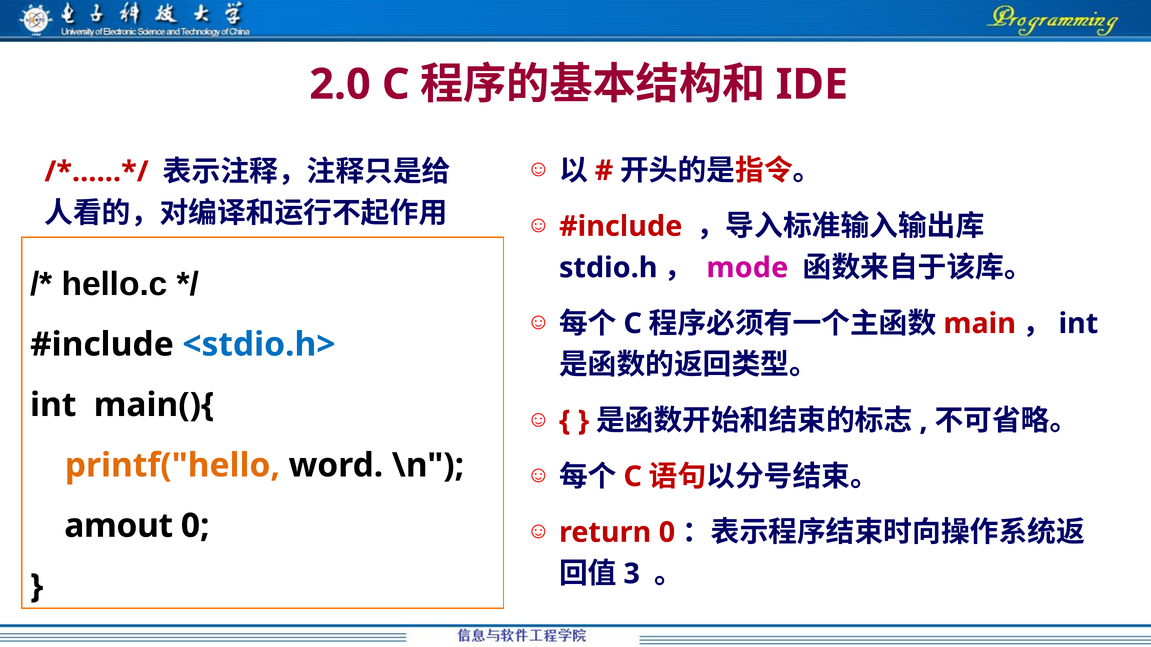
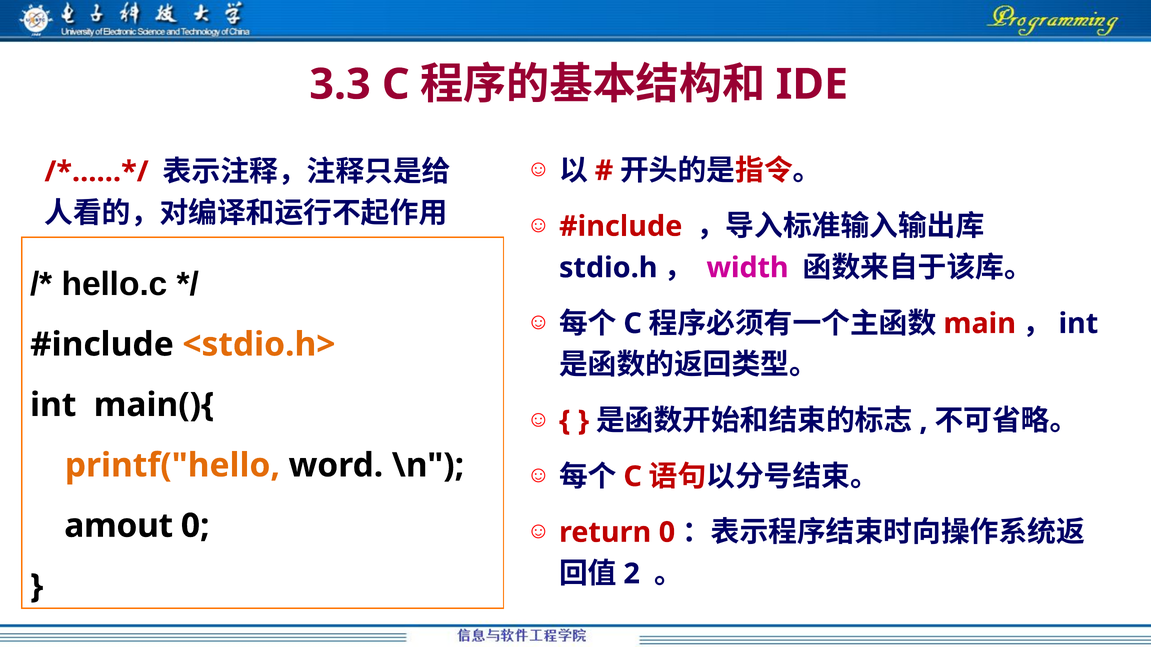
2.0: 2.0 -> 3.3 (340, 85)
mode: mode -> width (748, 268)
<stdio.h> colour: blue -> orange (259, 345)
3: 3 -> 2 (632, 574)
